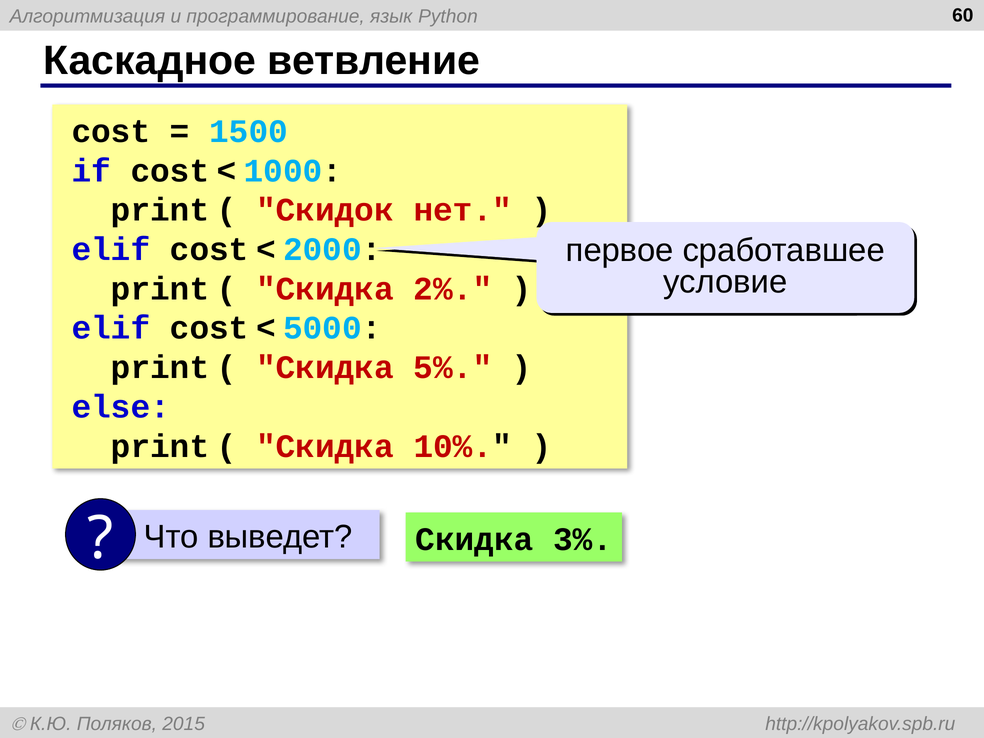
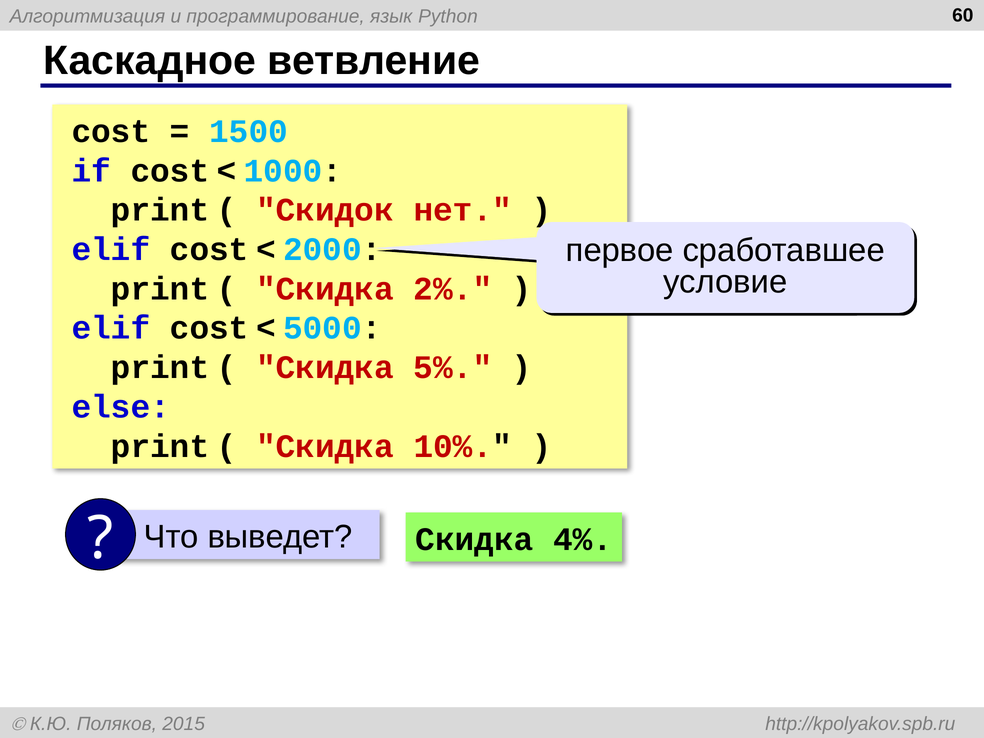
3%: 3% -> 4% (583, 539)
